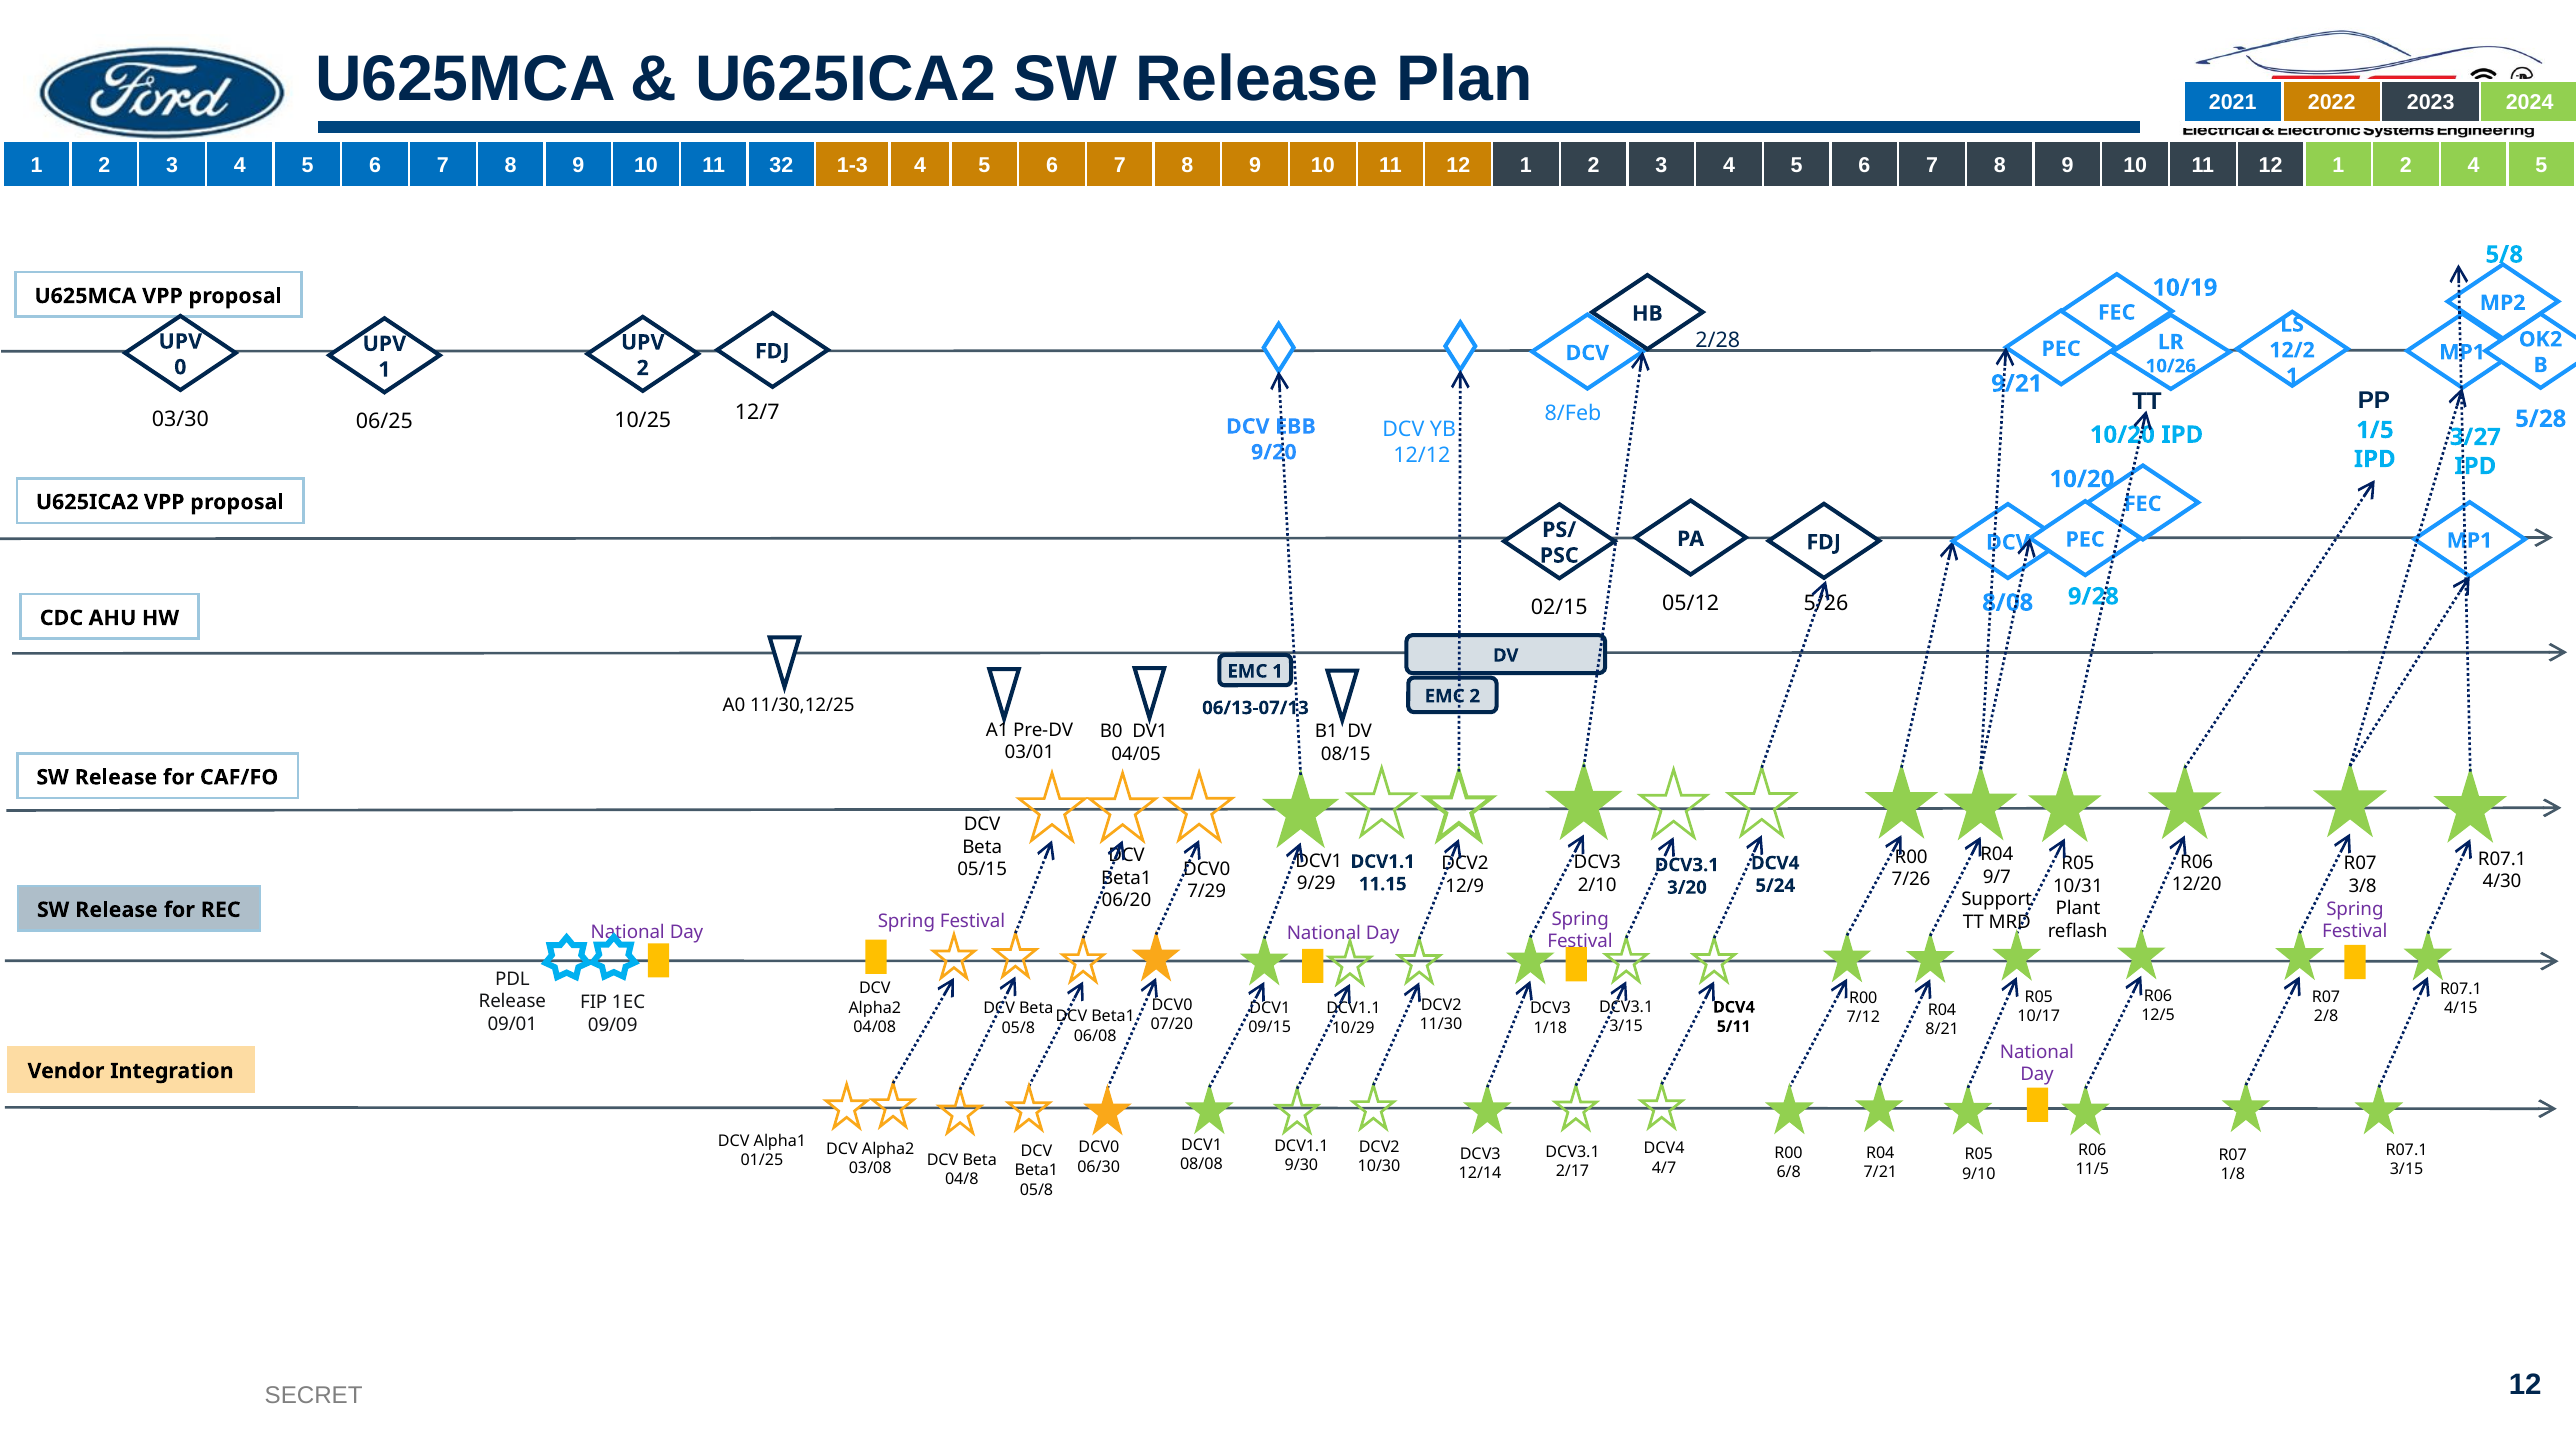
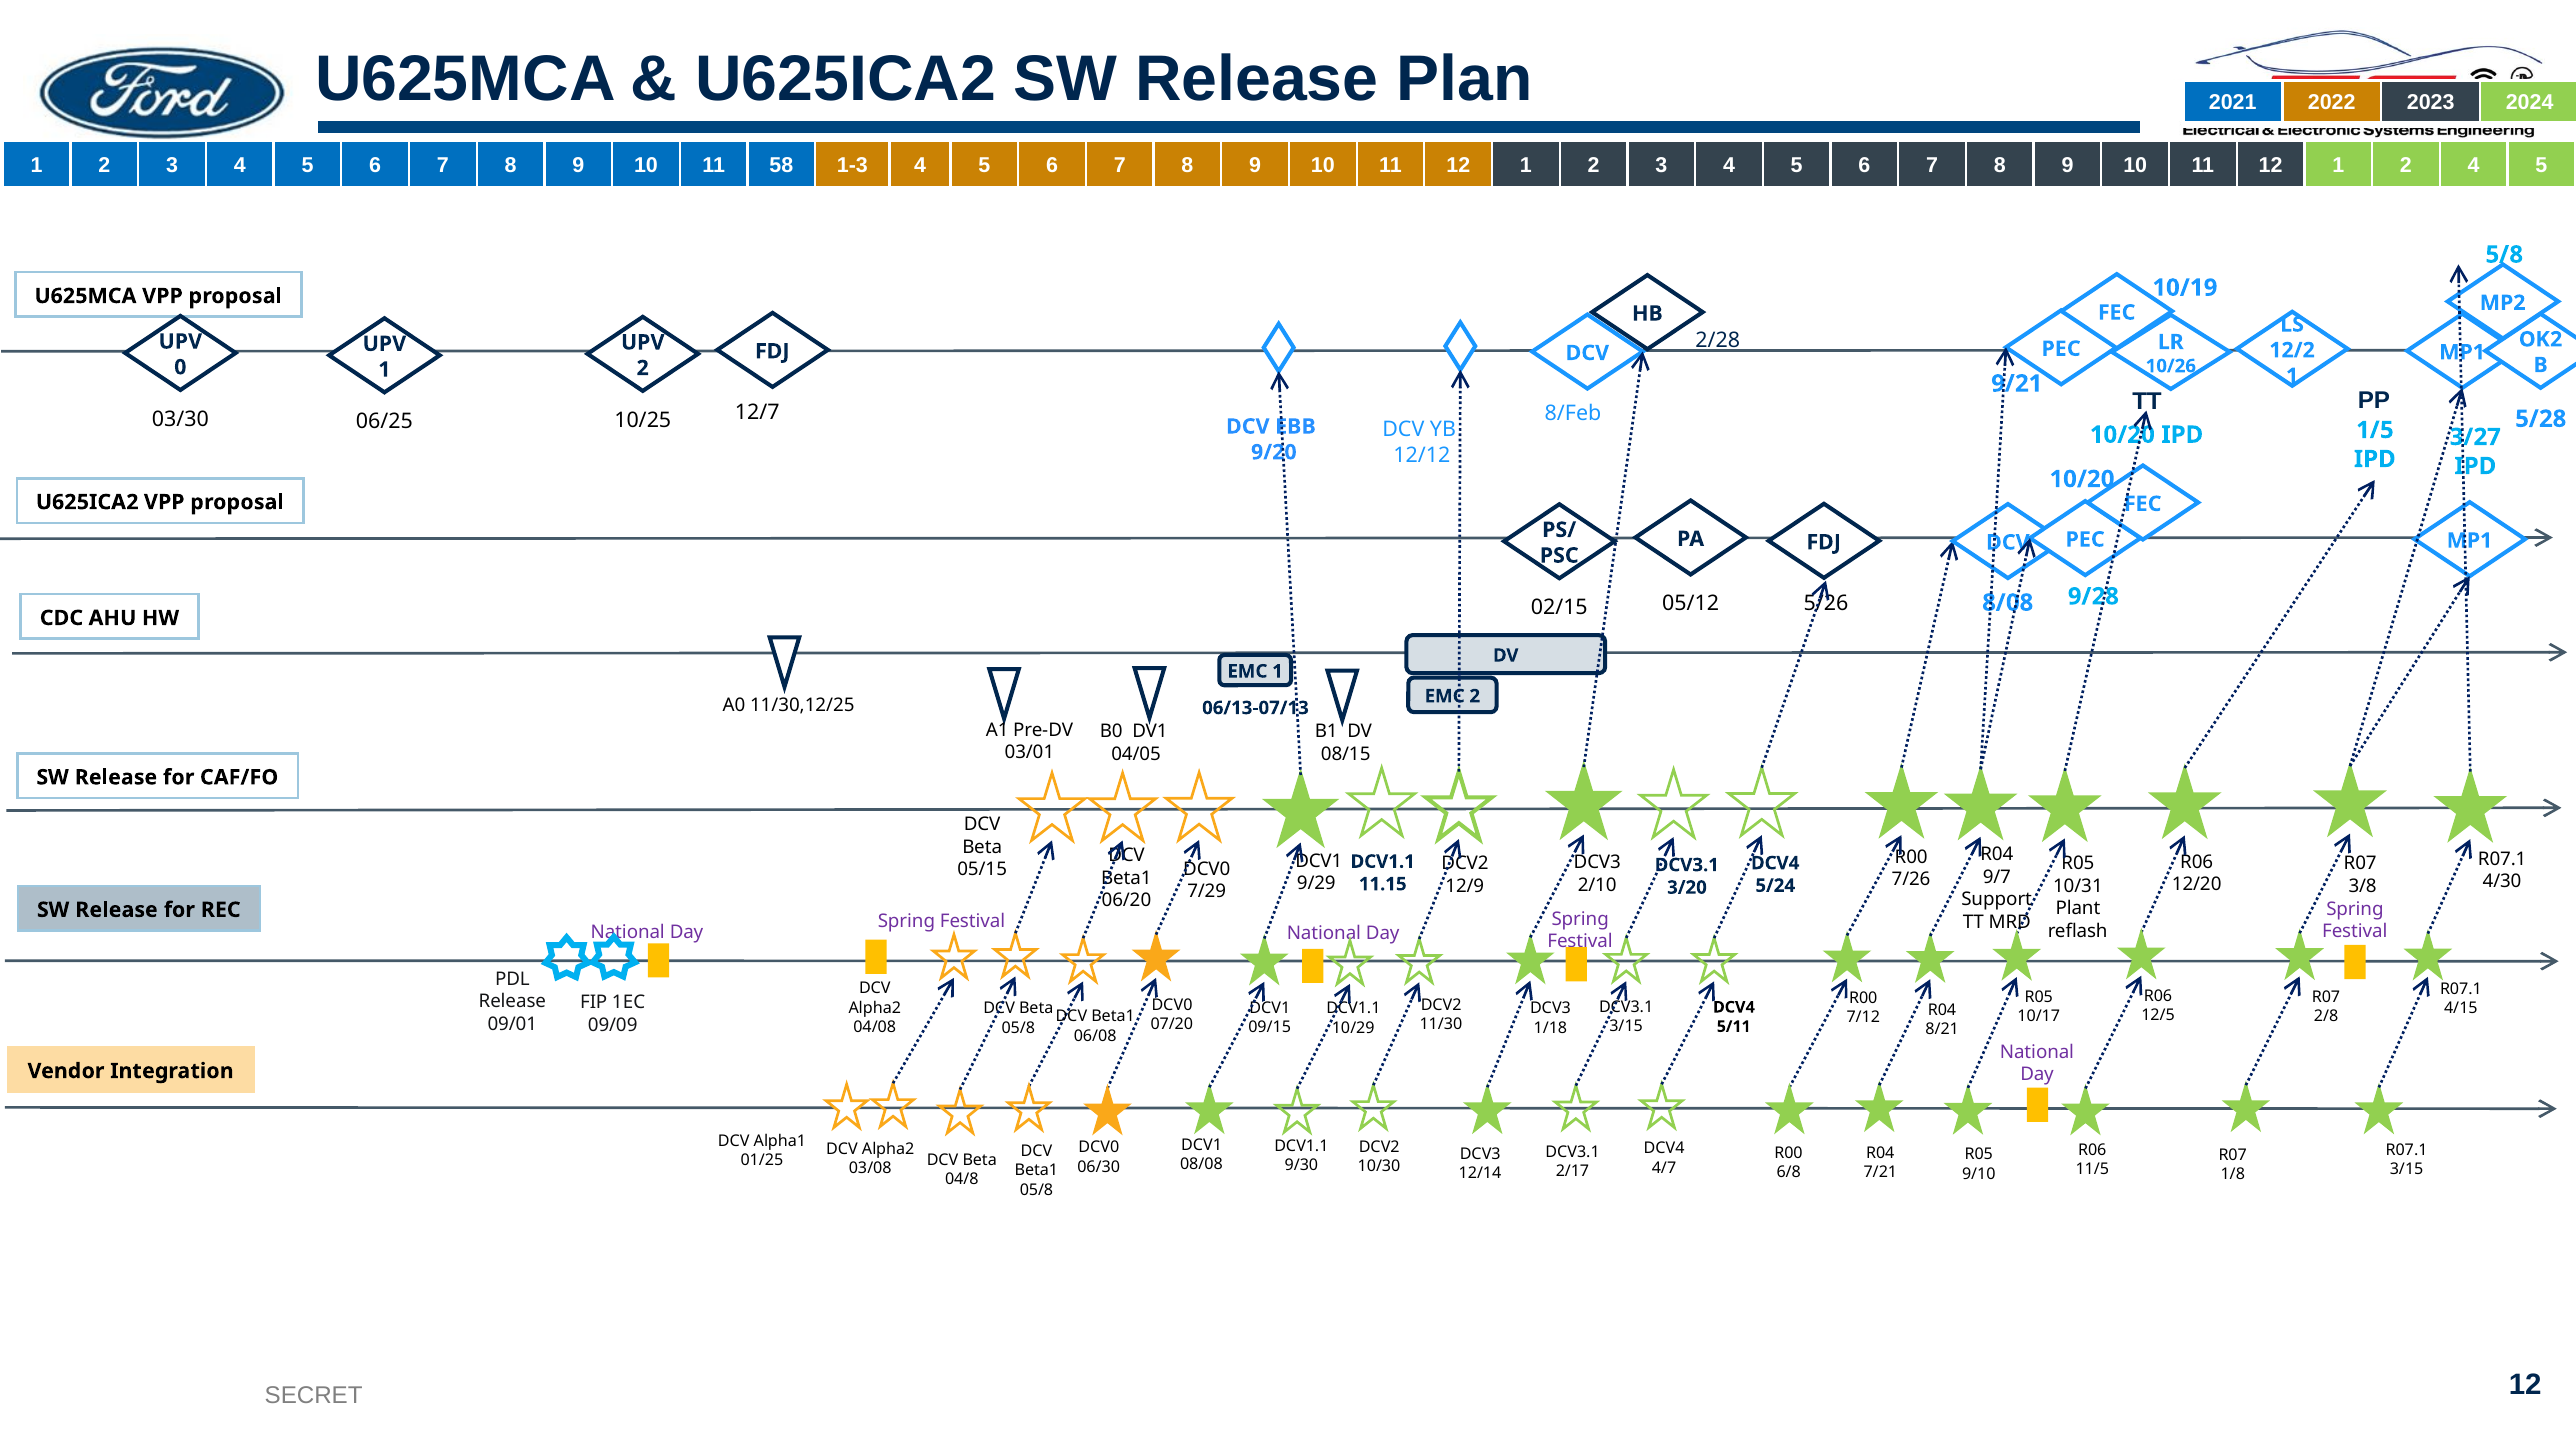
32: 32 -> 58 (781, 166)
